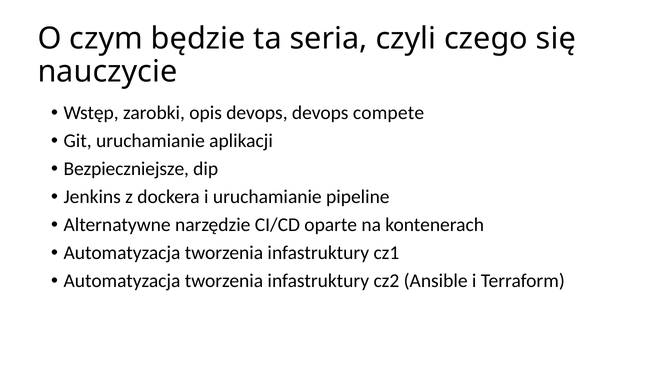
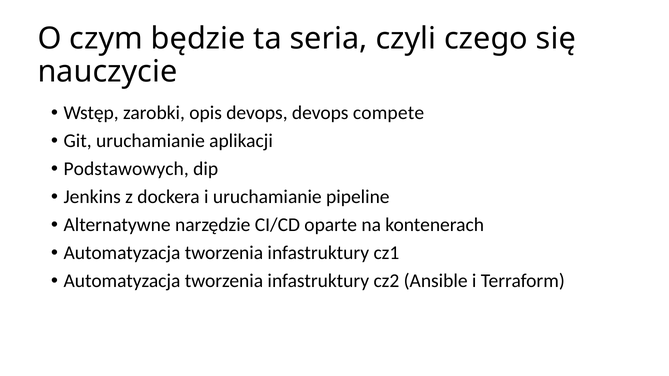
Bezpieczniejsze: Bezpieczniejsze -> Podstawowych (126, 169)
